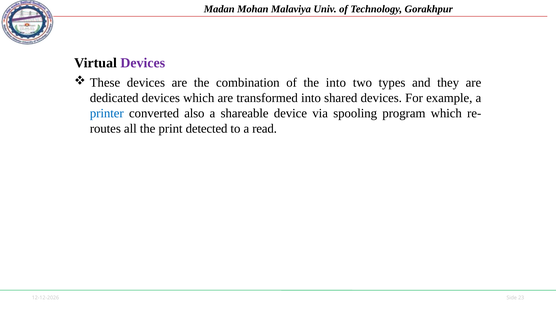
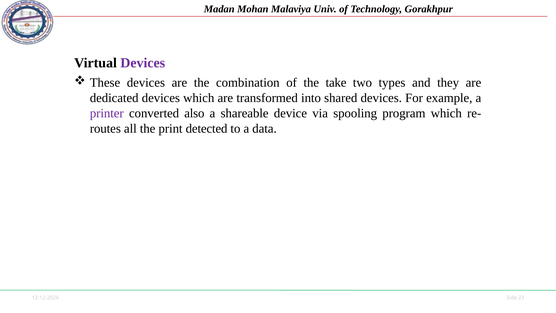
the into: into -> take (336, 83)
printer colour: blue -> purple (107, 113)
read: read -> data (265, 128)
